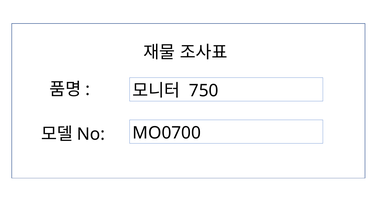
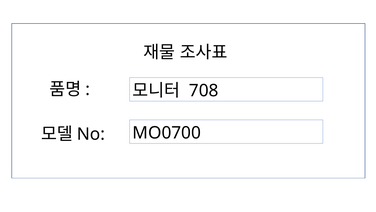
750: 750 -> 708 (204, 90)
